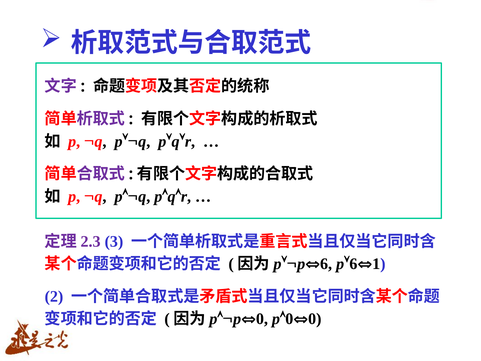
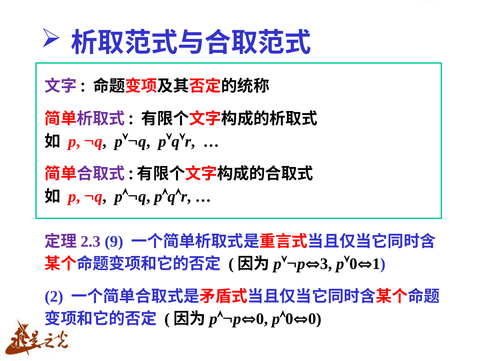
3: 3 -> 9 (114, 241)
6: 6 -> 3 (326, 264)
6: 6 -> 0 (353, 264)
